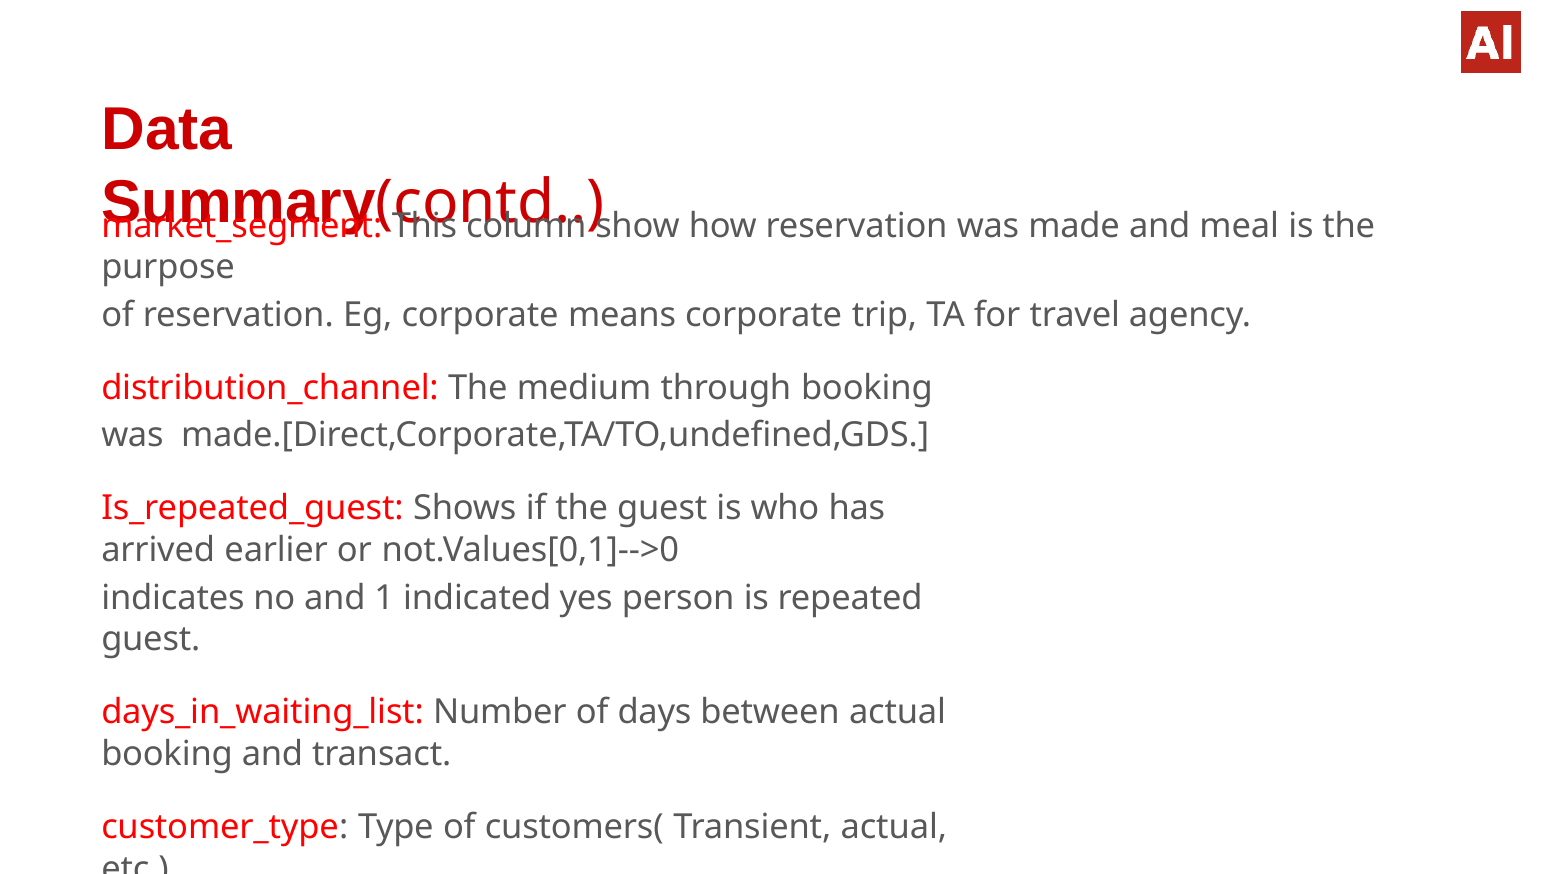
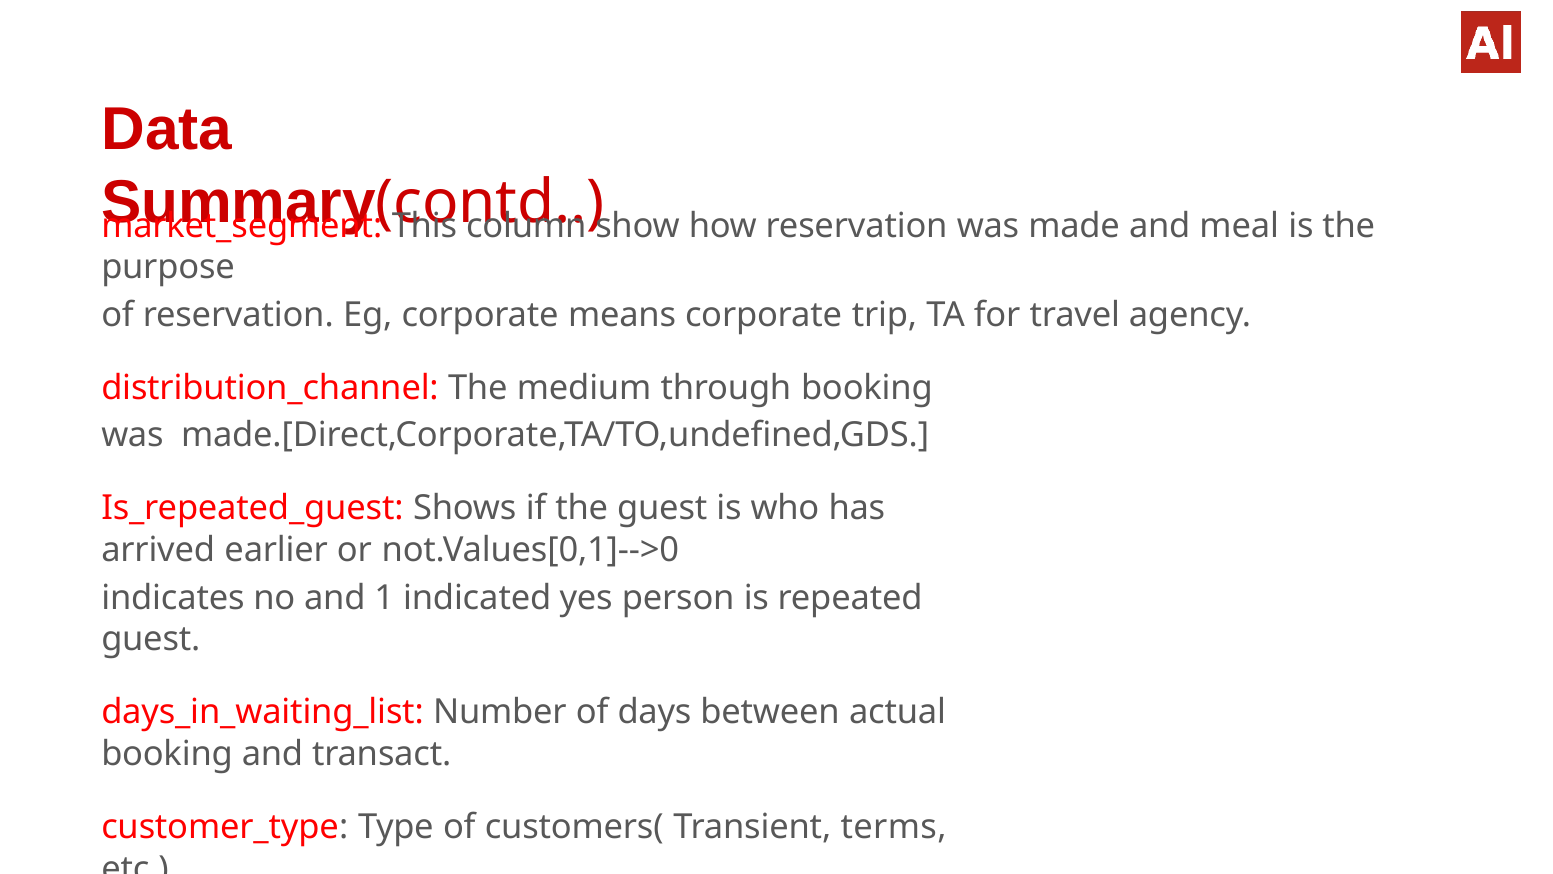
Transient actual: actual -> terms (894, 827)
